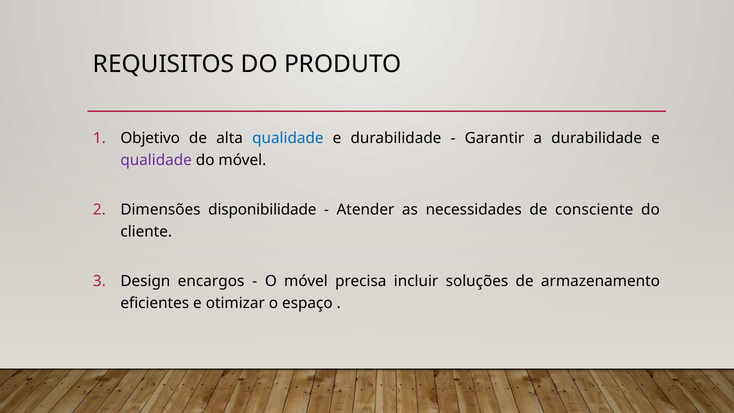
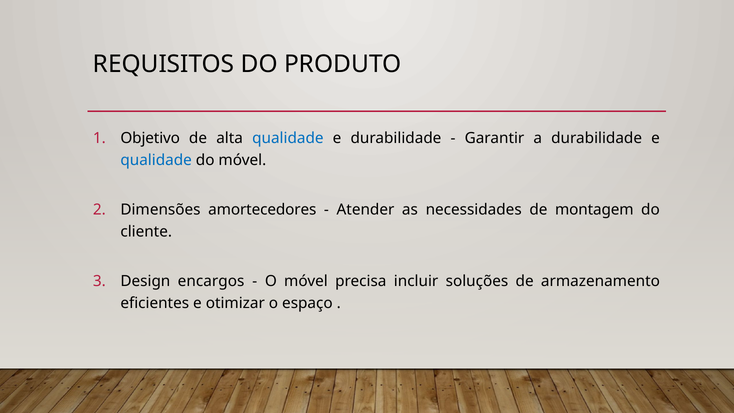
qualidade colour: purple -> blue (156, 160)
disponibilidade: disponibilidade -> amortecedores (262, 209)
consciente: consciente -> montagem (594, 209)
